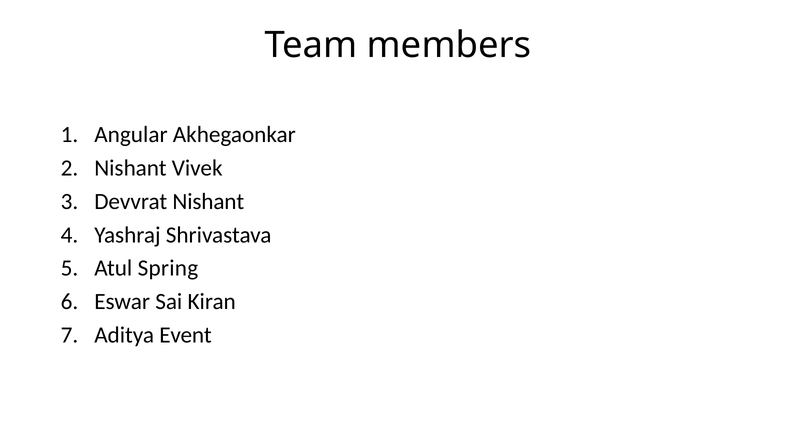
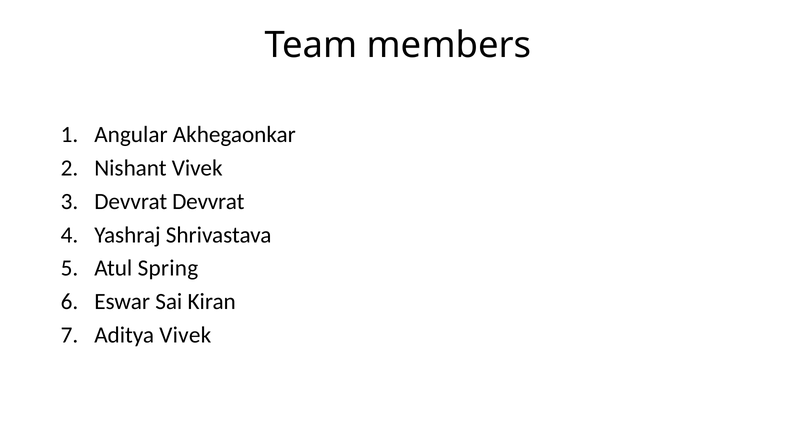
Devvrat Nishant: Nishant -> Devvrat (208, 201)
Aditya Event: Event -> Vivek (185, 335)
